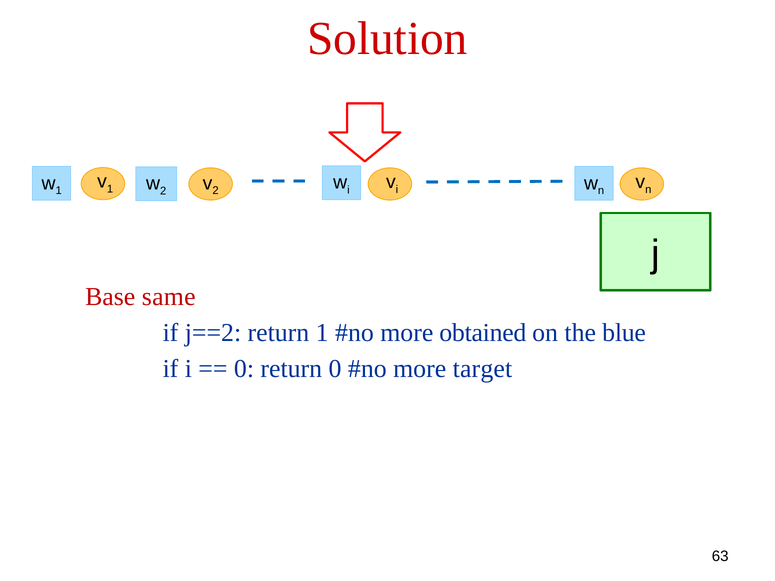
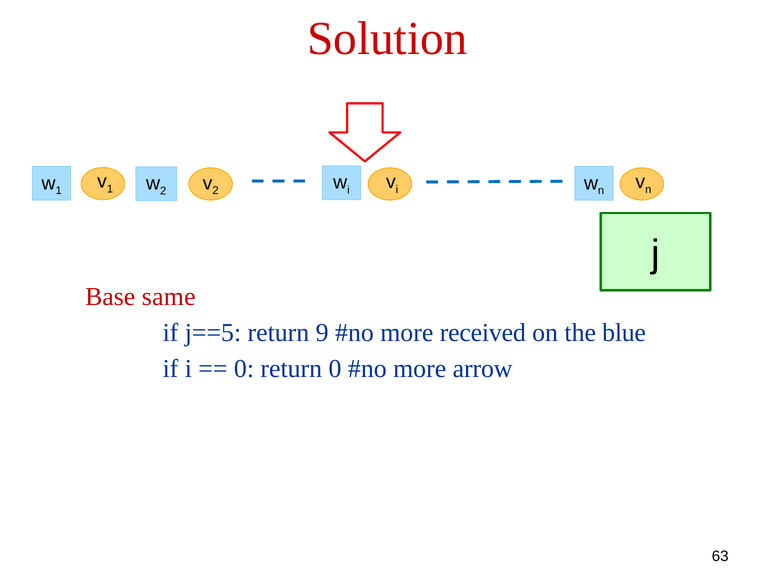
j==2: j==2 -> j==5 (213, 333)
return 1: 1 -> 9 (322, 333)
obtained: obtained -> received (483, 333)
target: target -> arrow (483, 369)
